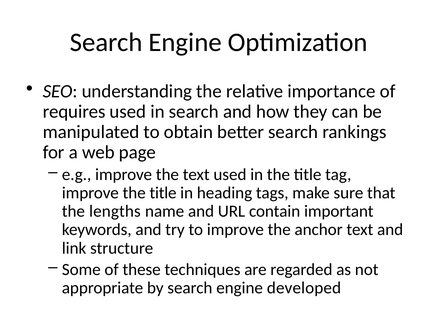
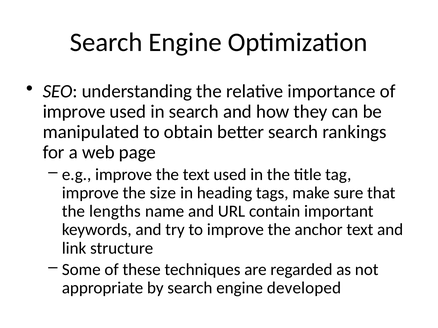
requires: requires -> improve (74, 112)
improve the title: title -> size (163, 193)
